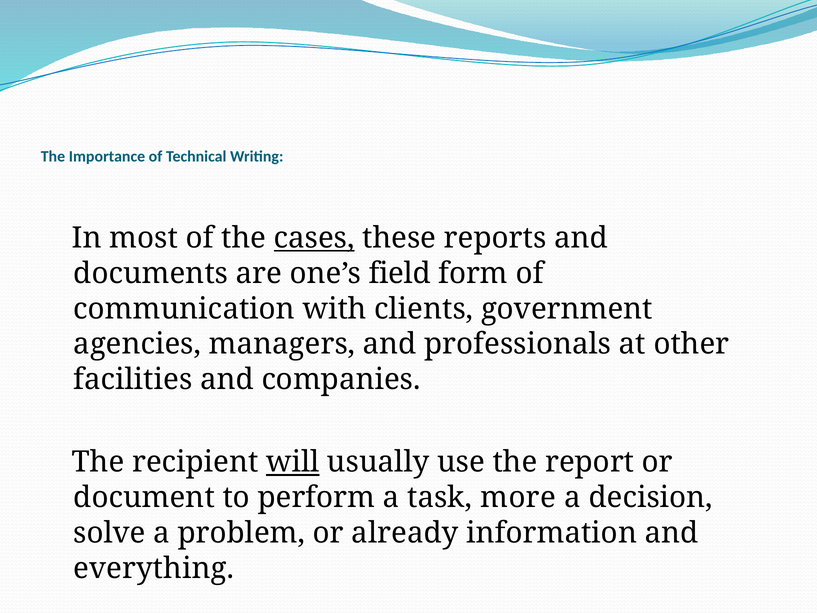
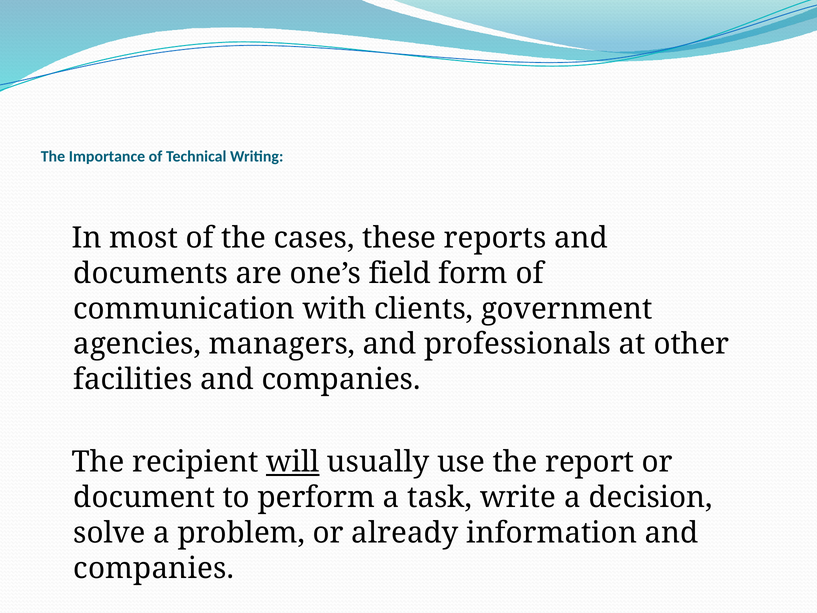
cases underline: present -> none (314, 238)
more: more -> write (518, 497)
everything: everything -> companies (154, 568)
